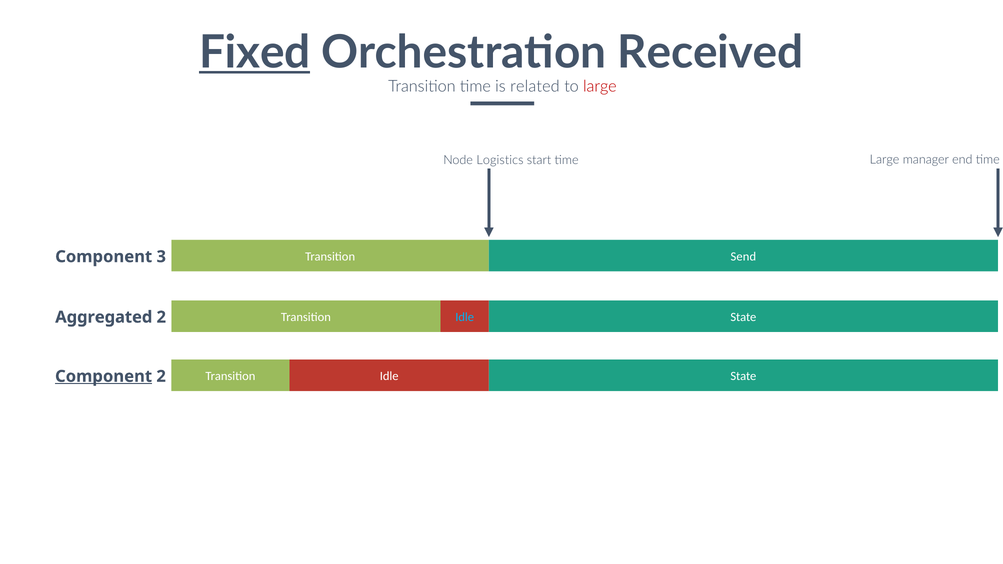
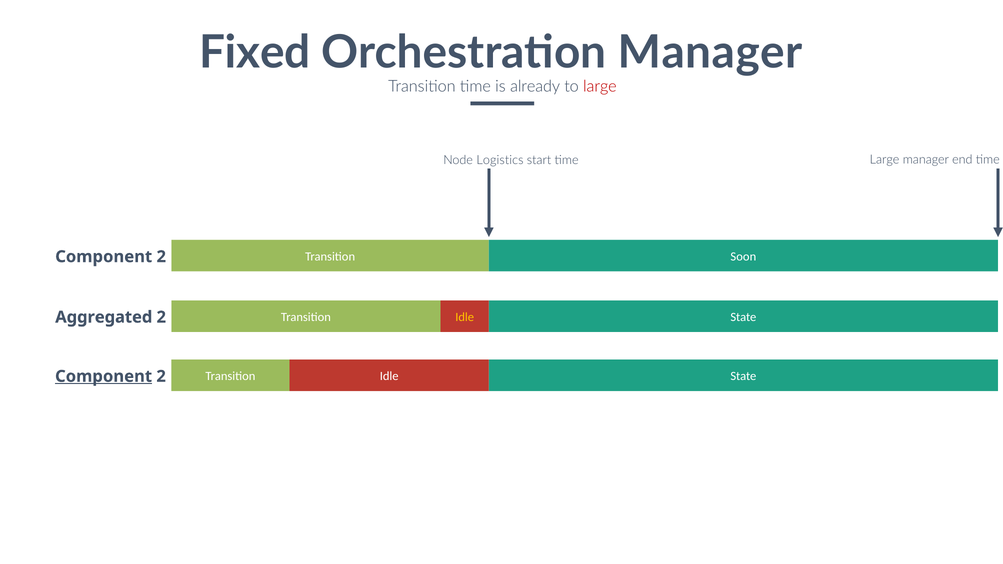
Fixed underline: present -> none (255, 53)
Orchestration Received: Received -> Manager (710, 53)
related: related -> already (535, 86)
Send: Send -> Soon (743, 256)
3: 3 -> 2 (161, 257)
Idle colour: light blue -> yellow (465, 317)
